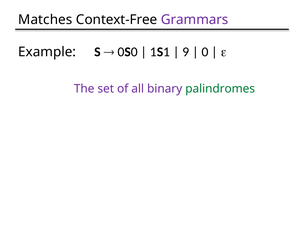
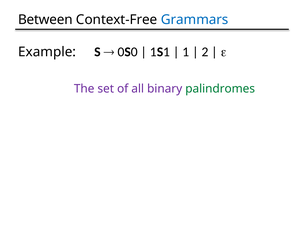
Matches: Matches -> Between (45, 20)
Grammars colour: purple -> blue (195, 20)
9: 9 -> 1 (186, 52)
0: 0 -> 2 (205, 52)
